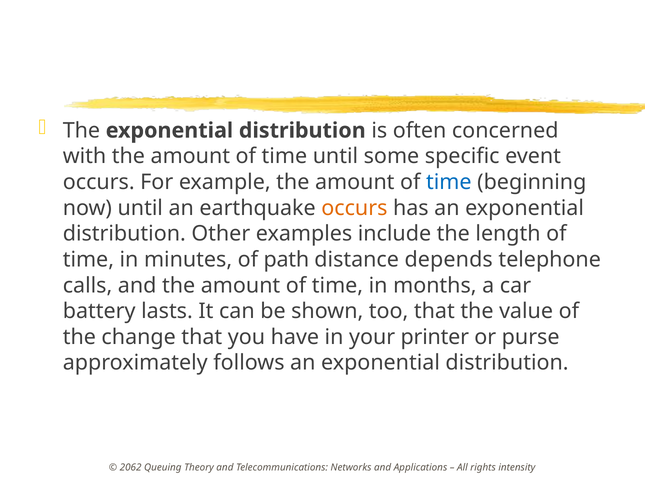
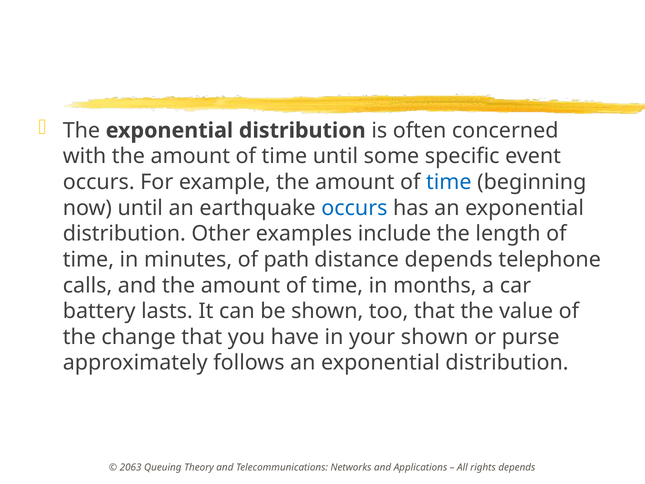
occurs colour: orange -> blue (354, 208)
your printer: printer -> shown (435, 337)
2062: 2062 -> 2063 (131, 467)
rights intensity: intensity -> depends (517, 467)
